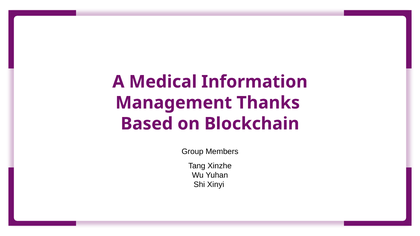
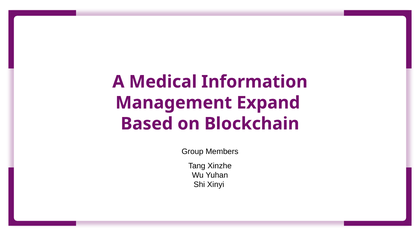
Thanks: Thanks -> Expand (268, 103)
